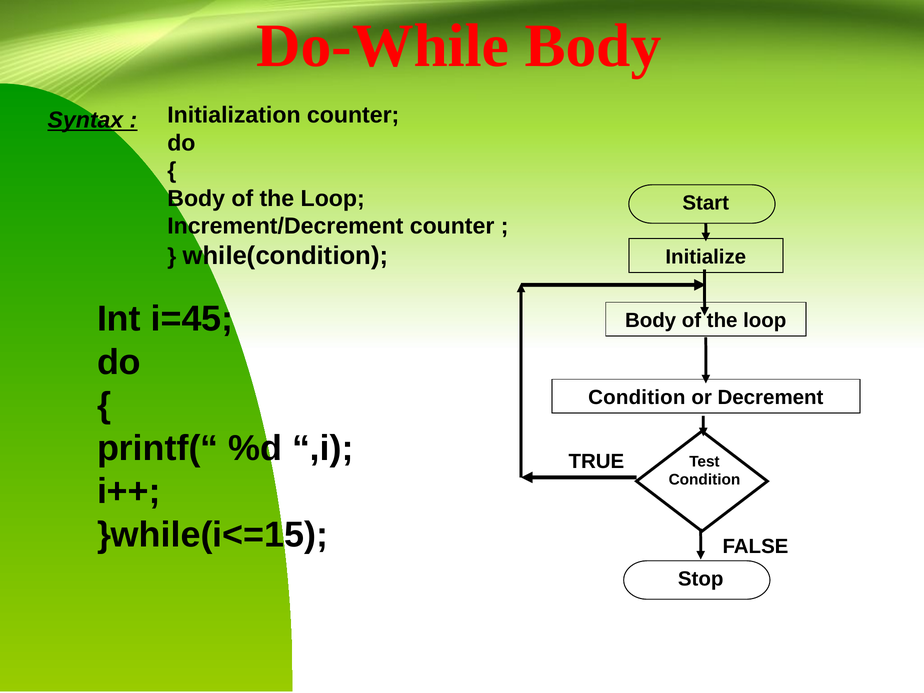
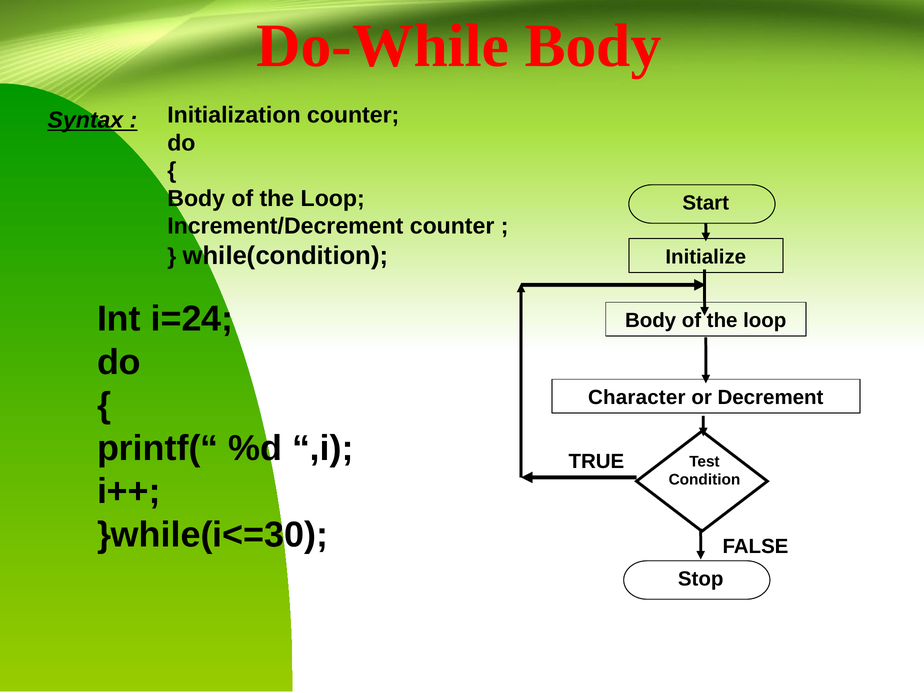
i=45: i=45 -> i=24 (192, 319)
Condition: Condition -> Character (637, 398)
}while(i<=15: }while(i<=15 -> }while(i<=30 (213, 535)
